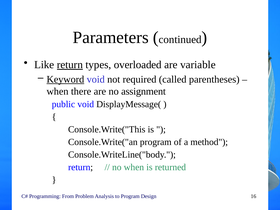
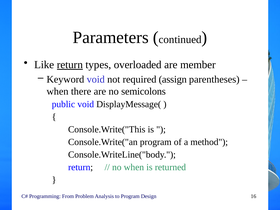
variable: variable -> member (198, 65)
Keyword underline: present -> none (65, 79)
called: called -> assign (173, 79)
assignment: assignment -> semicolons (143, 91)
